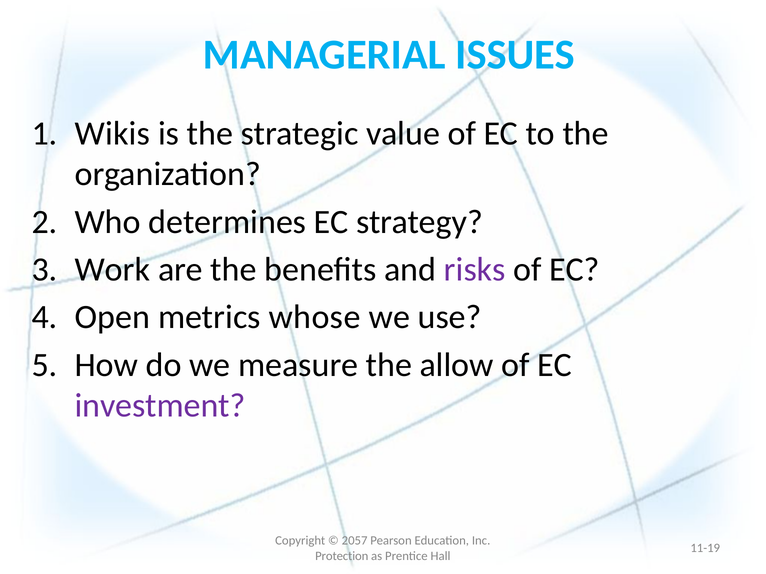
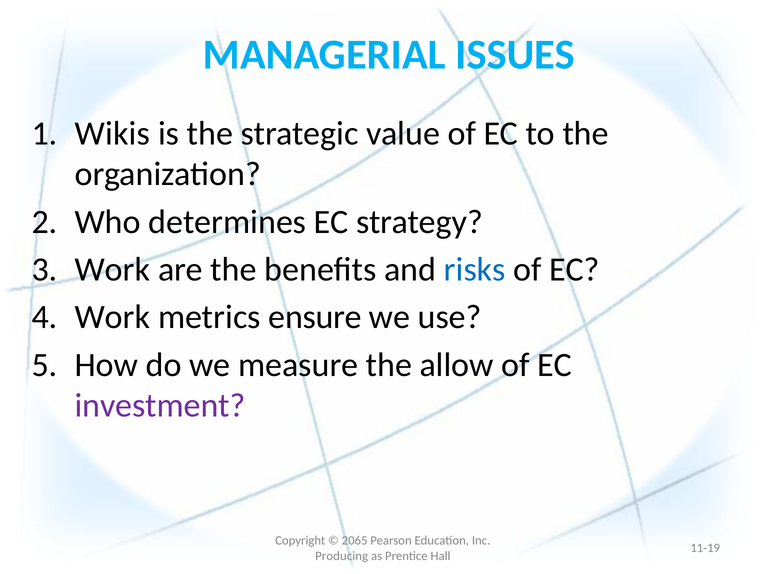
risks colour: purple -> blue (475, 270)
Open: Open -> Work (112, 317)
whose: whose -> ensure (315, 317)
2057: 2057 -> 2065 (355, 541)
Protection: Protection -> Producing (342, 556)
